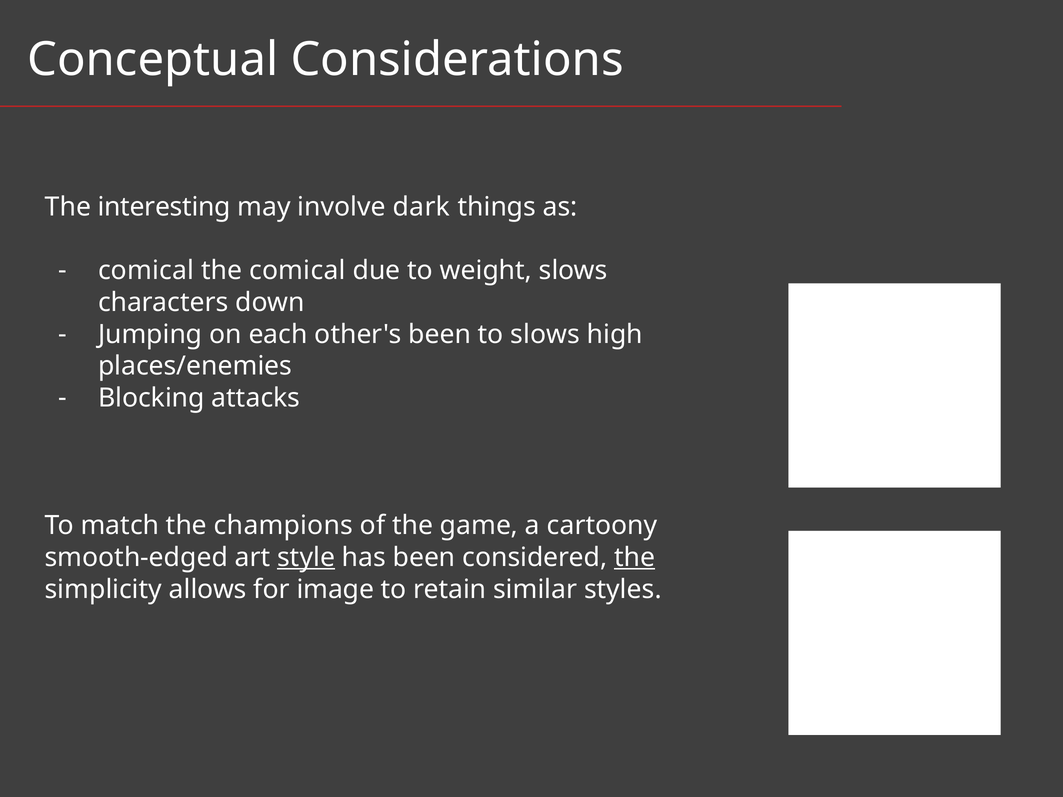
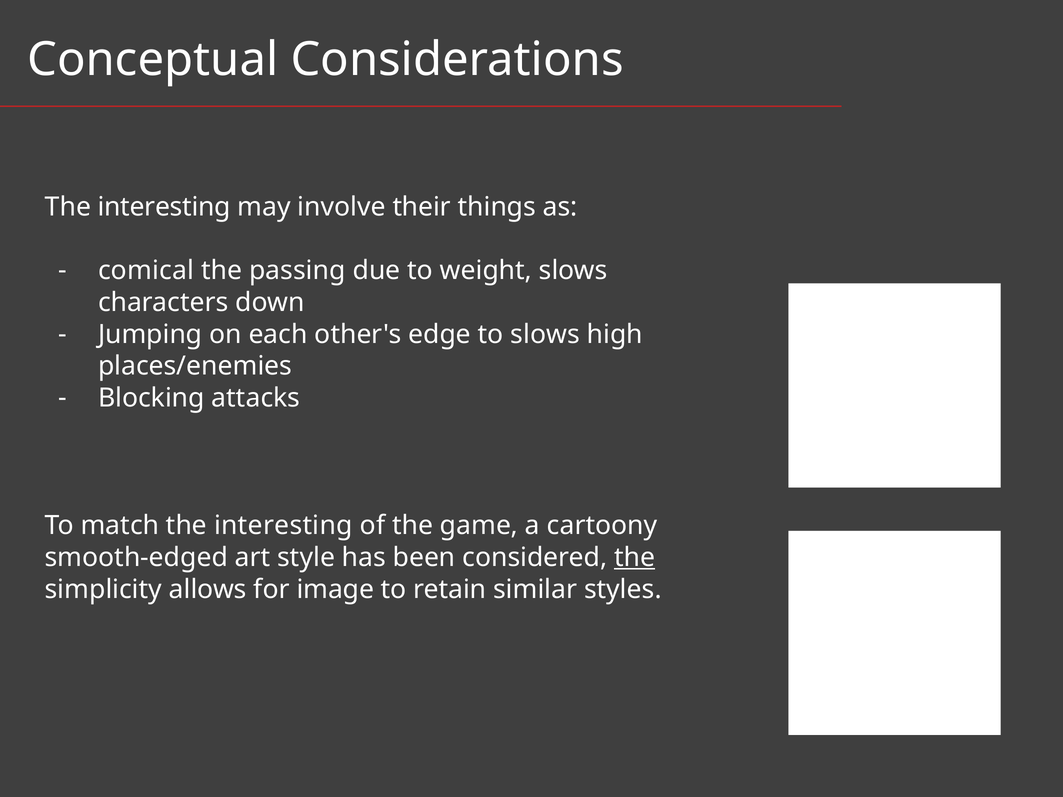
dark: dark -> their (422, 207)
the comical: comical -> passing (297, 271)
other's been: been -> edge (440, 334)
match the champions: champions -> interesting (283, 526)
style underline: present -> none (306, 558)
